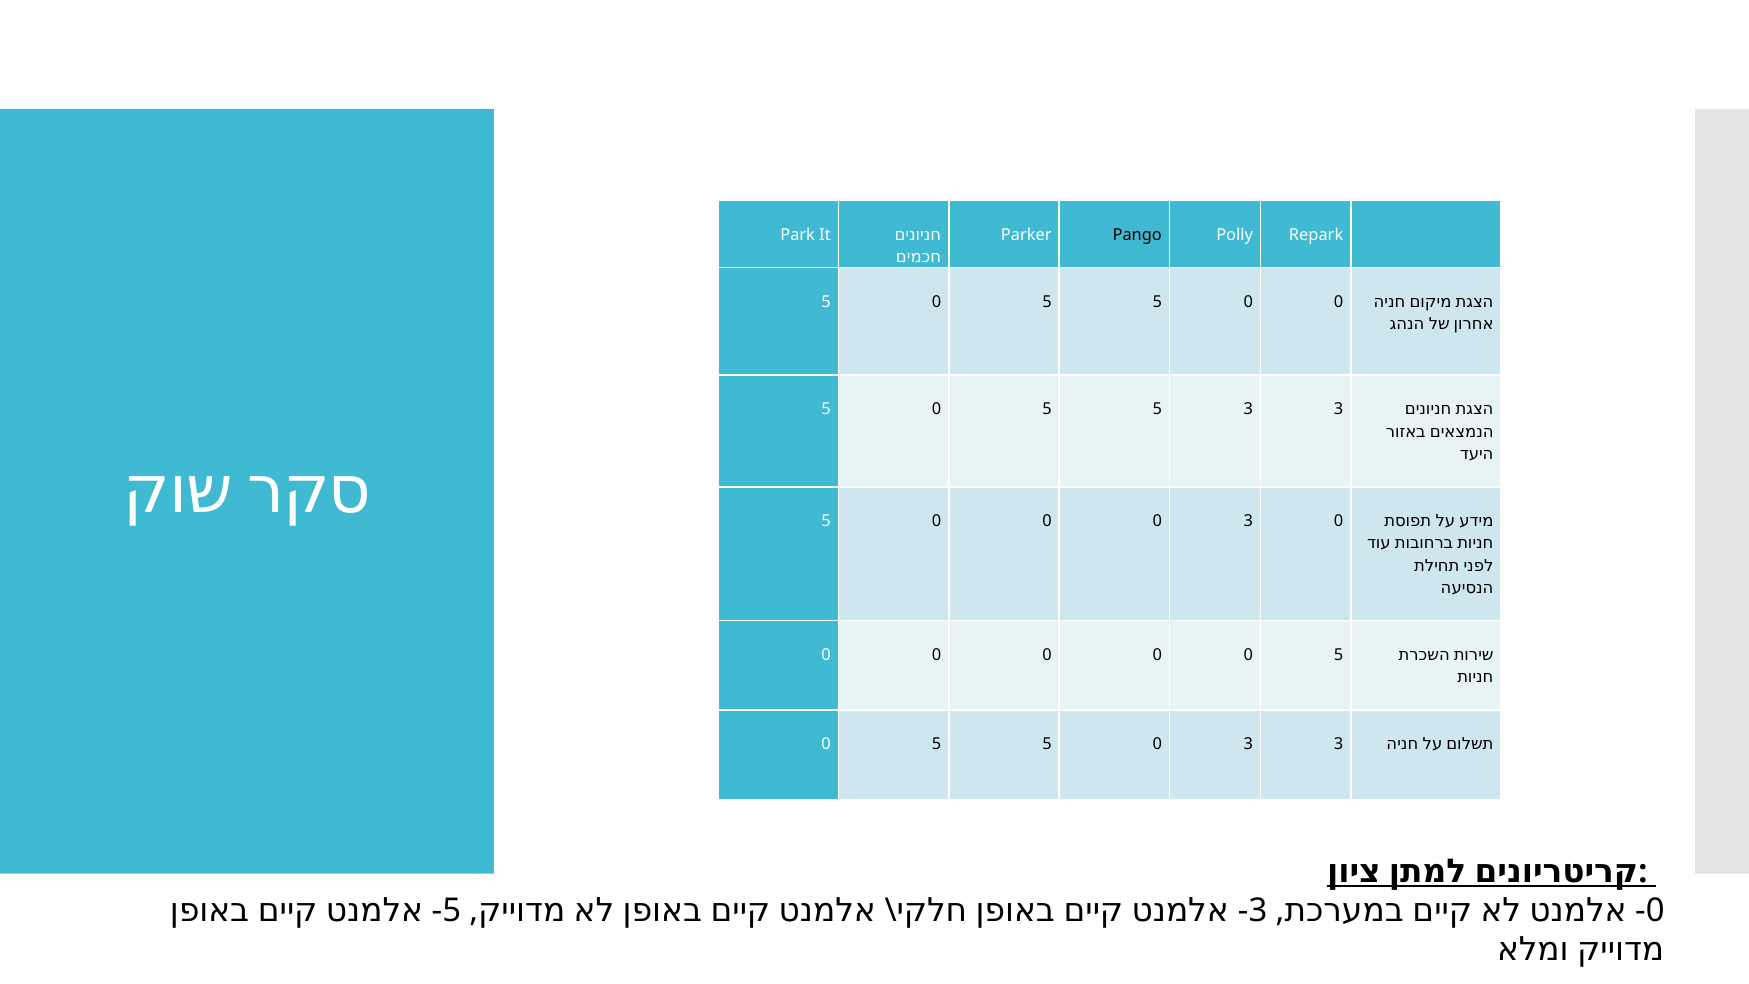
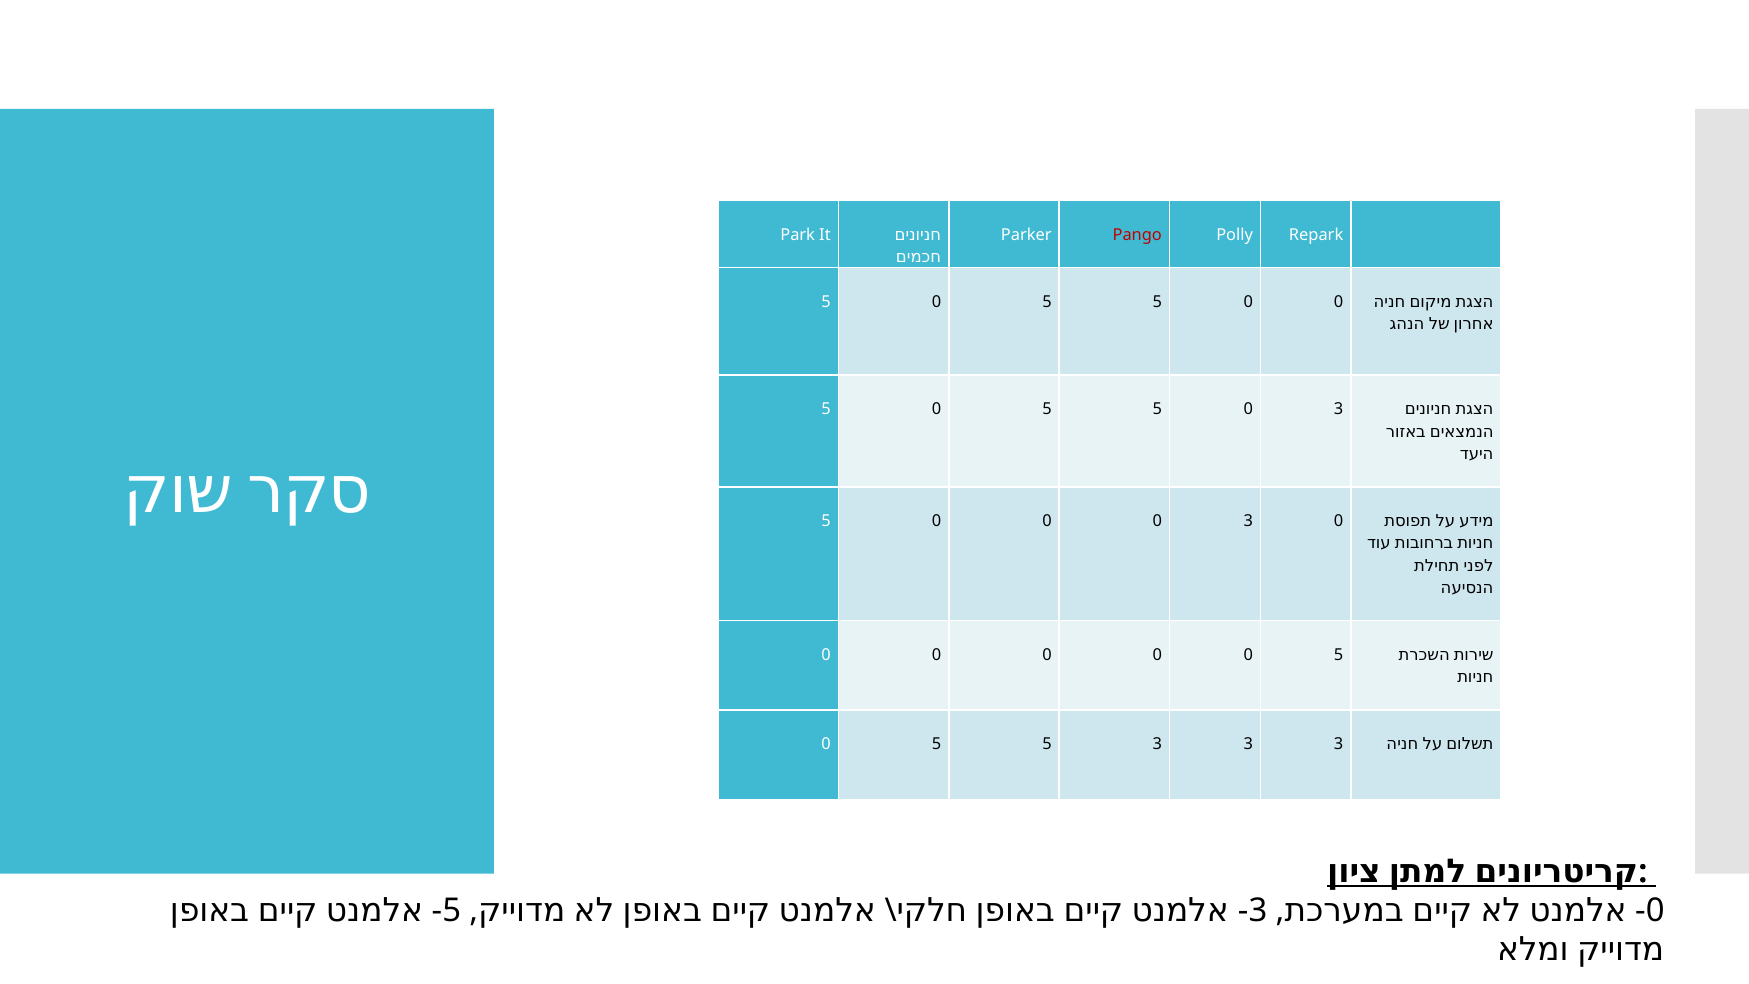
Pango colour: black -> red (1137, 235)
3: 3 -> 0 (1248, 409)
0: 0 -> 3 (1157, 744)
